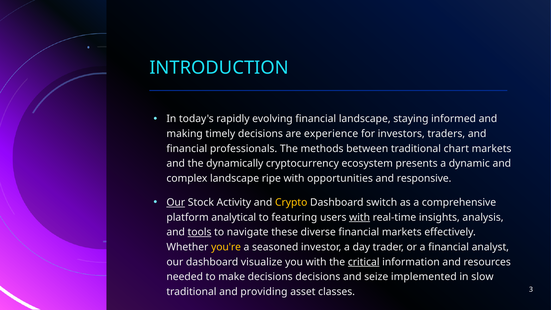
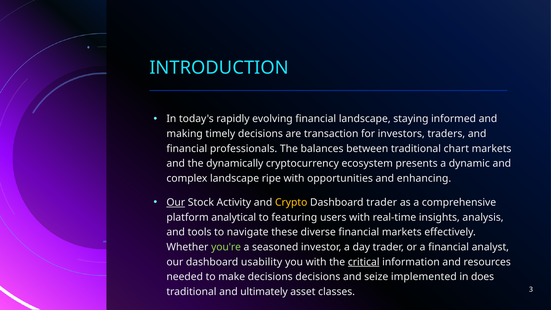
experience: experience -> transaction (331, 134)
methods: methods -> balances (322, 149)
responsive: responsive -> enhancing (424, 178)
Dashboard switch: switch -> trader (382, 202)
with underline: present -> none (360, 217)
tools underline: present -> none (200, 232)
you're colour: yellow -> light green (226, 247)
visualize: visualize -> usability (262, 262)
slow: slow -> does (483, 277)
providing: providing -> ultimately (264, 292)
